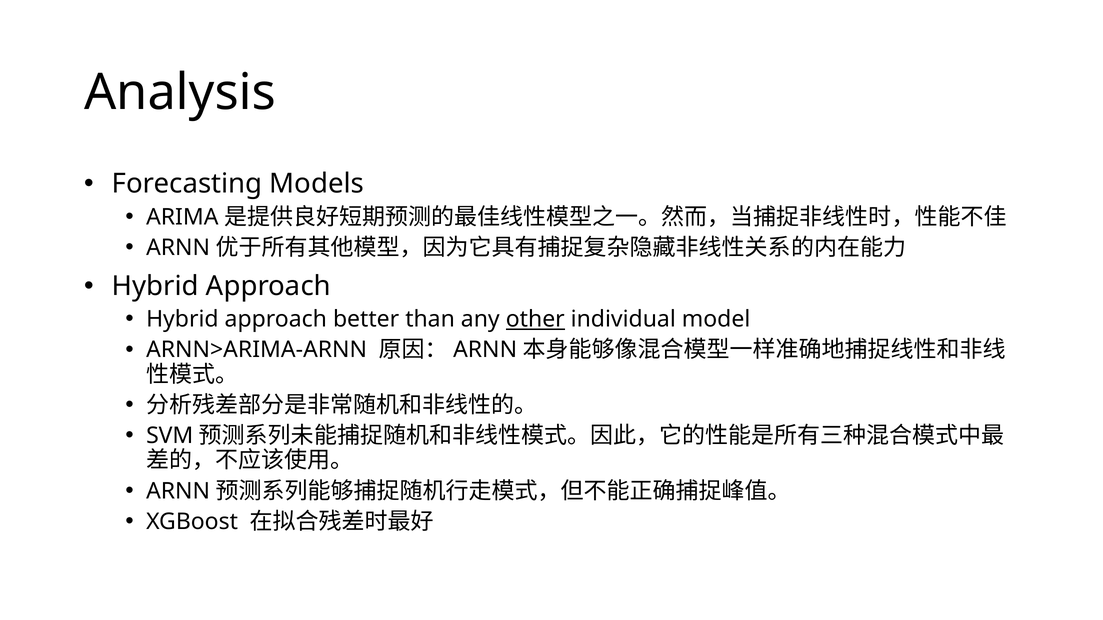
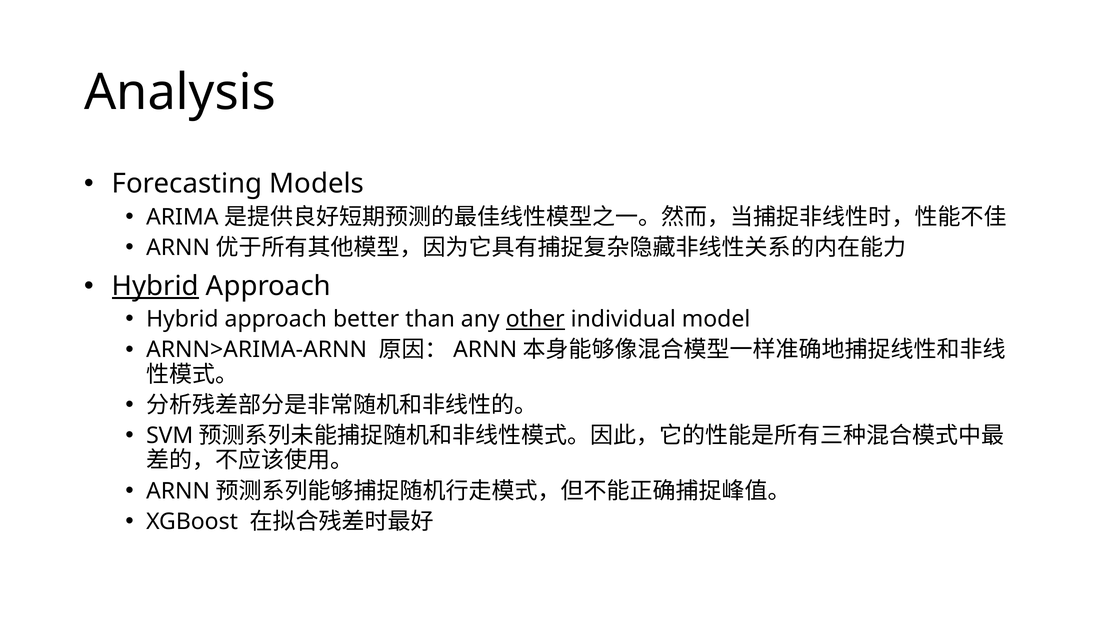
Hybrid underline: none -> present (155, 286)
